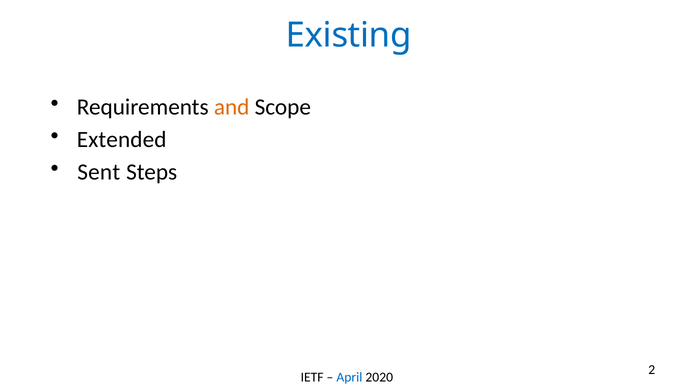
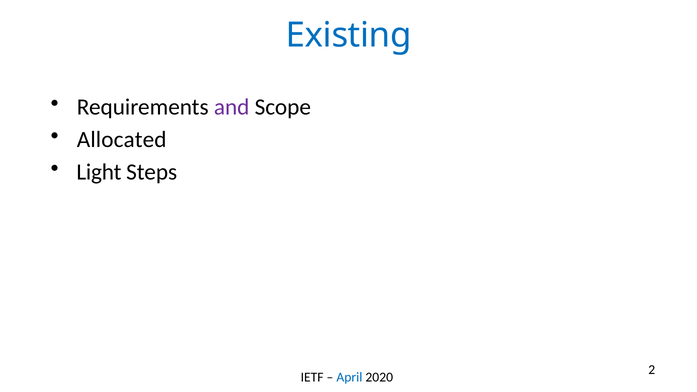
and colour: orange -> purple (232, 107)
Extended: Extended -> Allocated (122, 140)
Sent: Sent -> Light (99, 172)
